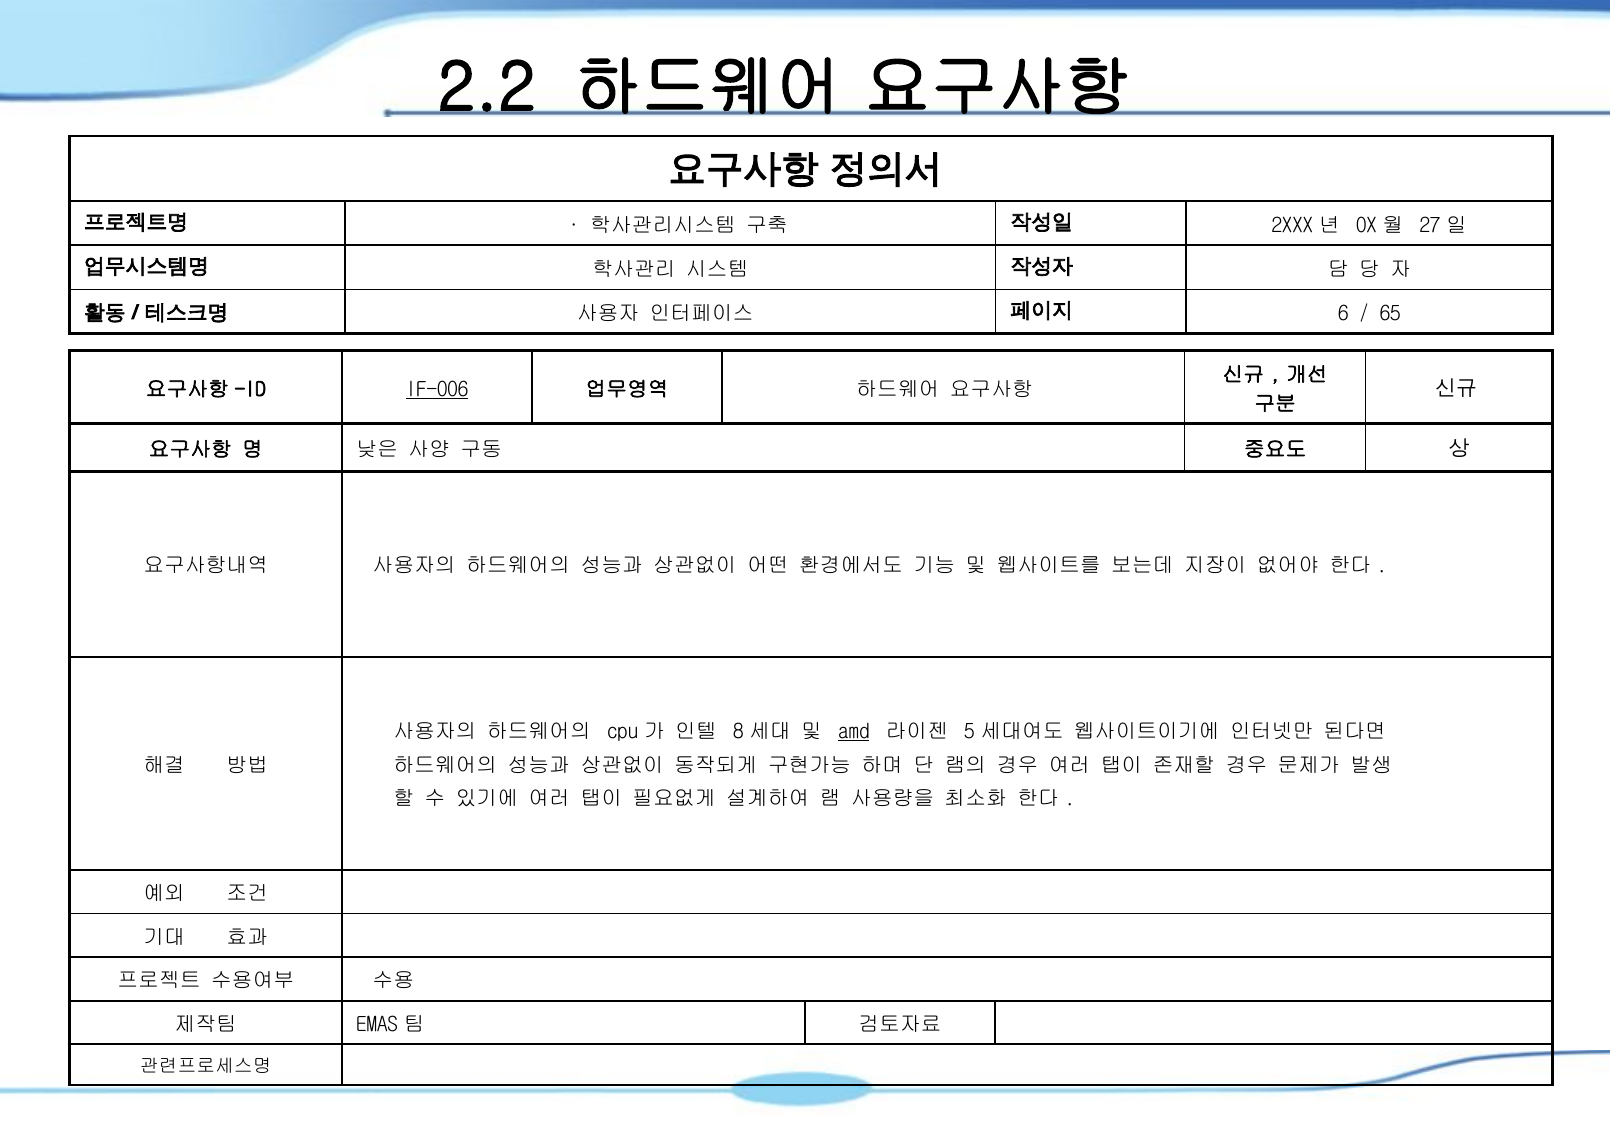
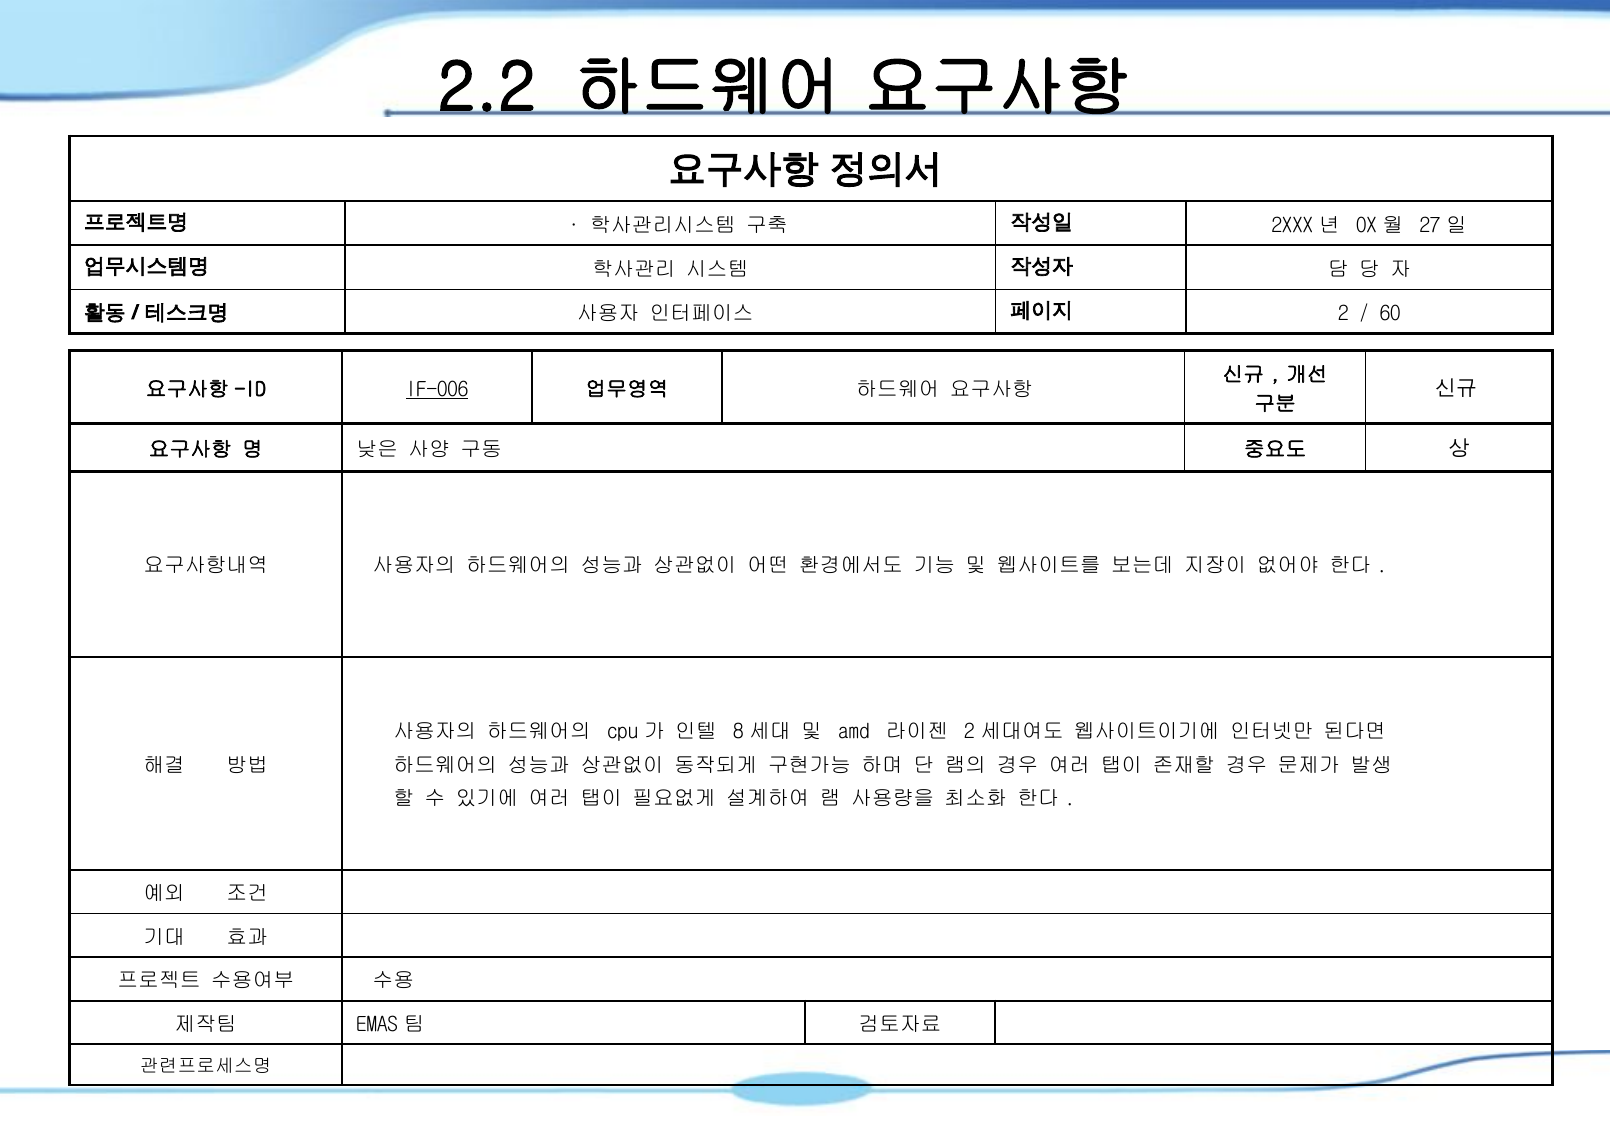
6: 6 -> 2 (1343, 313)
65: 65 -> 60 (1390, 313)
amd underline: present -> none (854, 731)
5: 5 -> 2 (969, 731)
